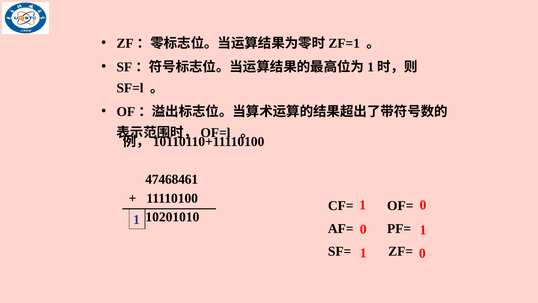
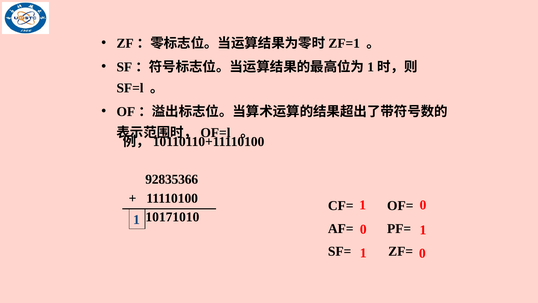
47468461: 47468461 -> 92835366 (172, 179)
10201010: 10201010 -> 10171010 (172, 217)
